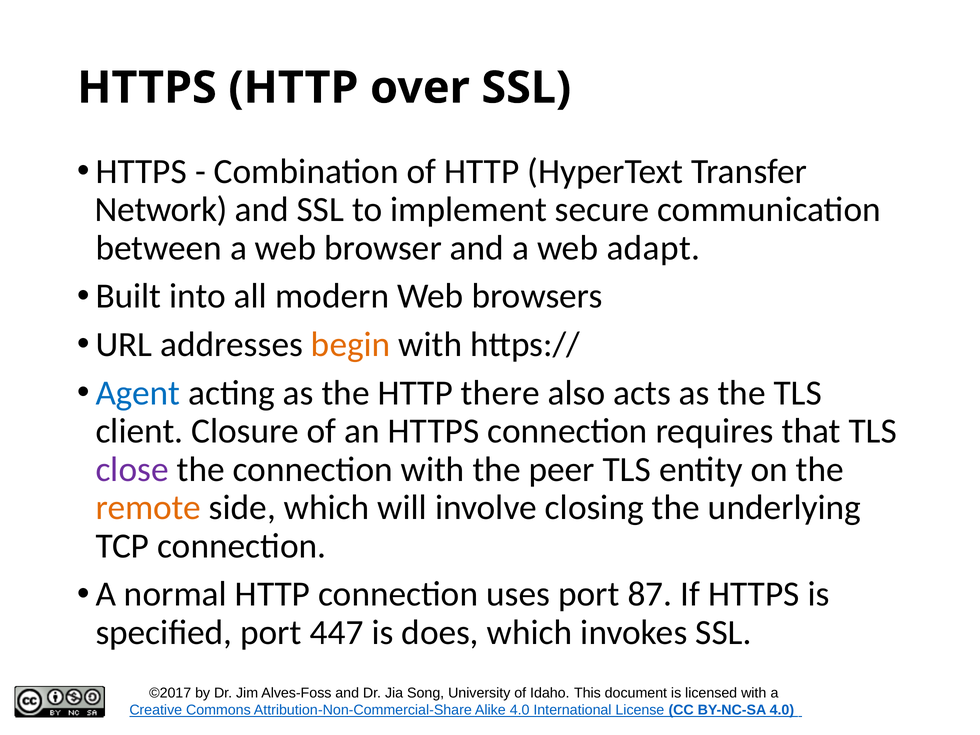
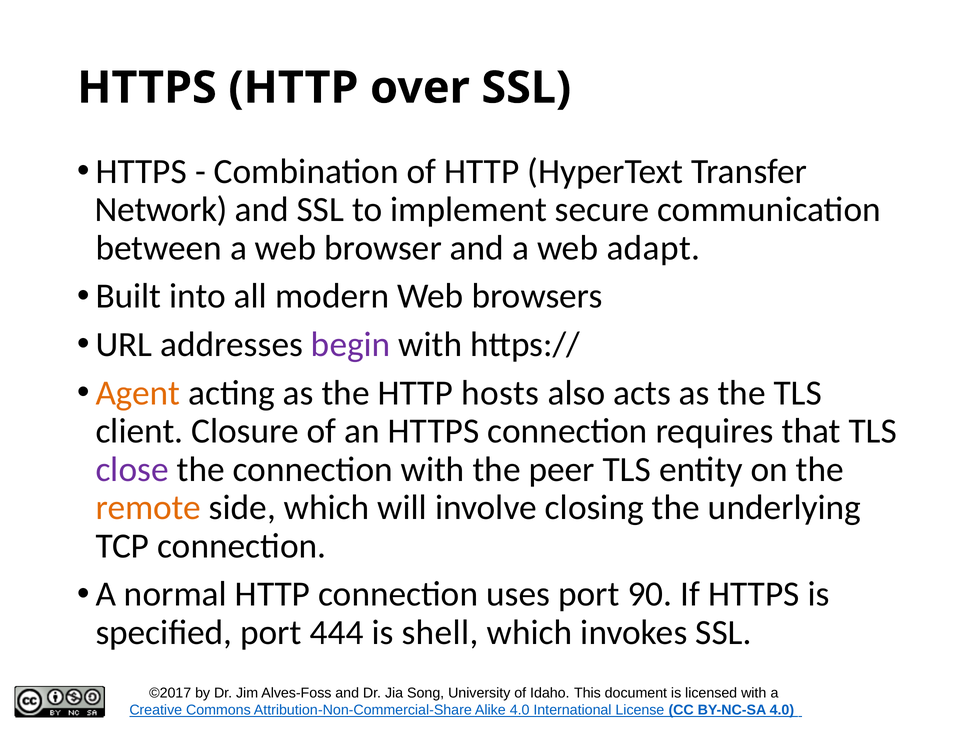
begin colour: orange -> purple (351, 345)
Agent colour: blue -> orange (138, 393)
there: there -> hosts (500, 393)
87: 87 -> 90 (650, 594)
447: 447 -> 444 (337, 633)
does: does -> shell (440, 633)
